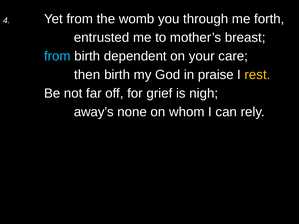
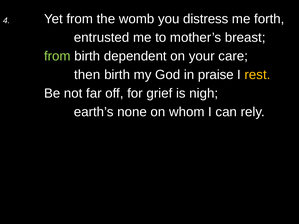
through: through -> distress (206, 19)
from colour: light blue -> light green (57, 56)
away’s: away’s -> earth’s (94, 112)
